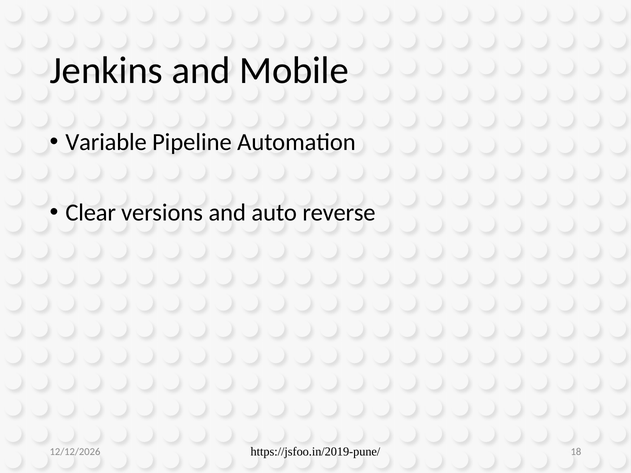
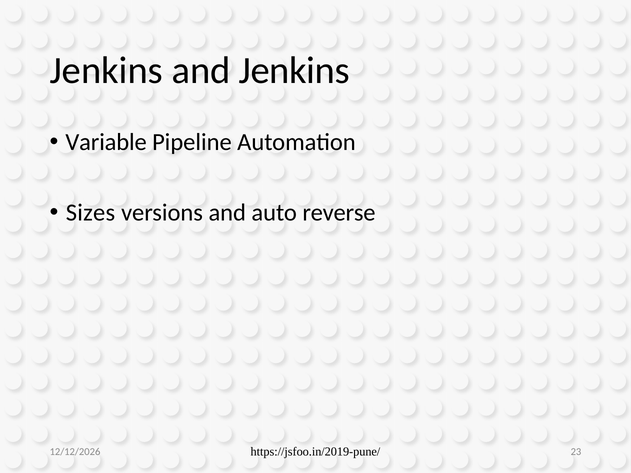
and Mobile: Mobile -> Jenkins (294, 71)
Clear: Clear -> Sizes (90, 213)
18: 18 -> 23 (576, 452)
